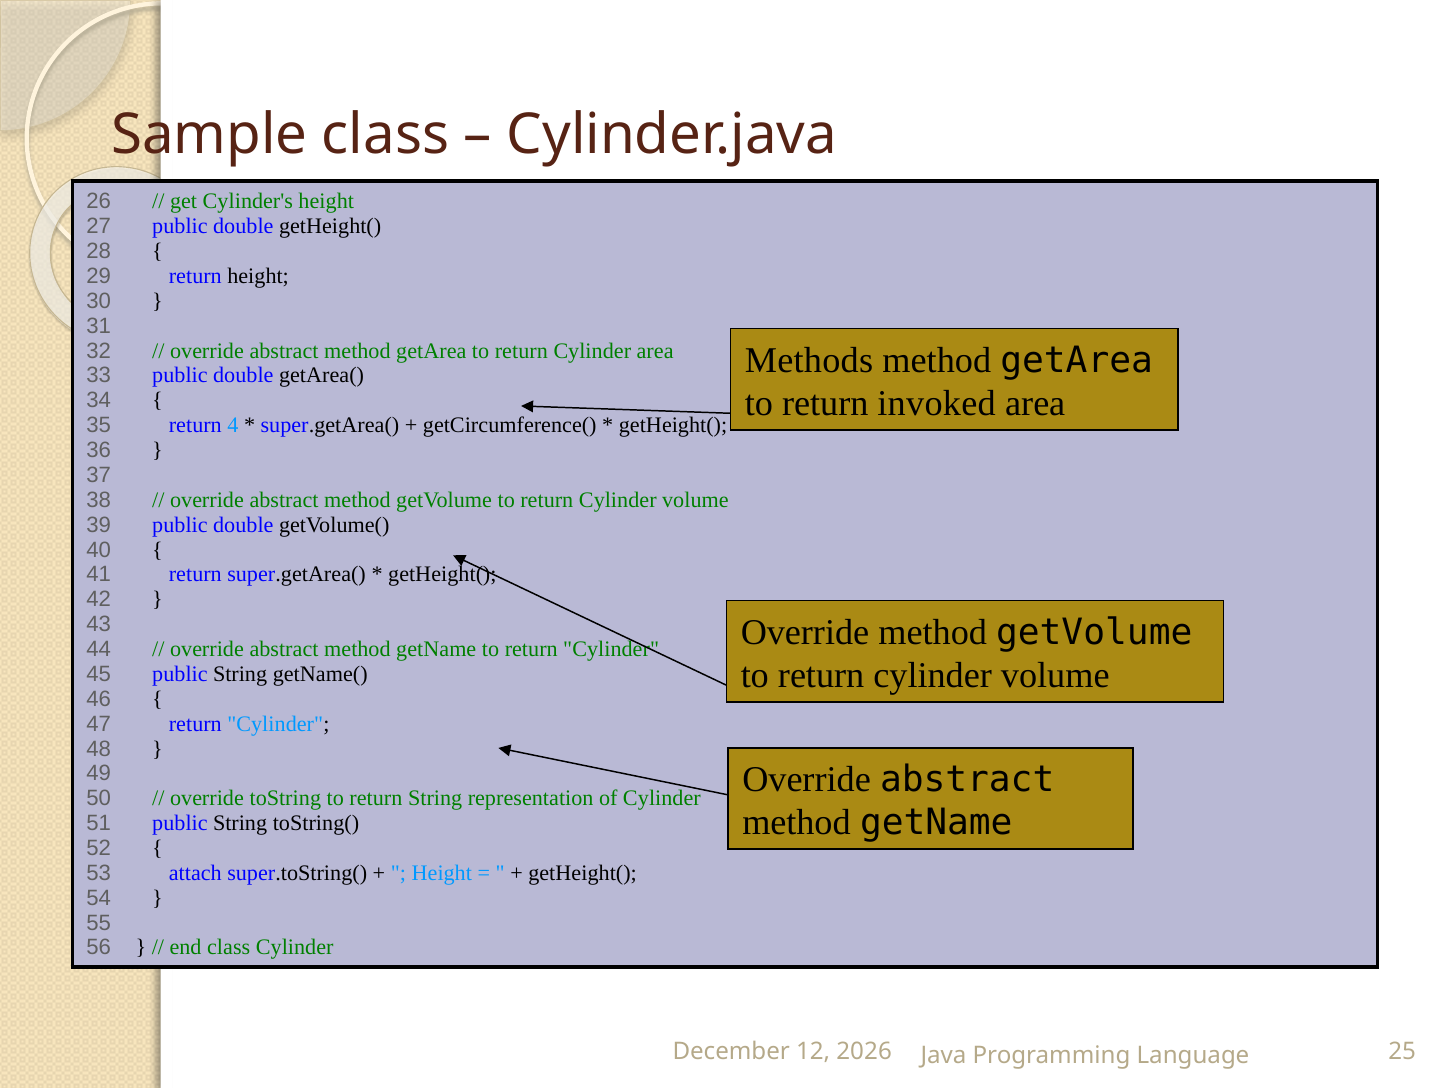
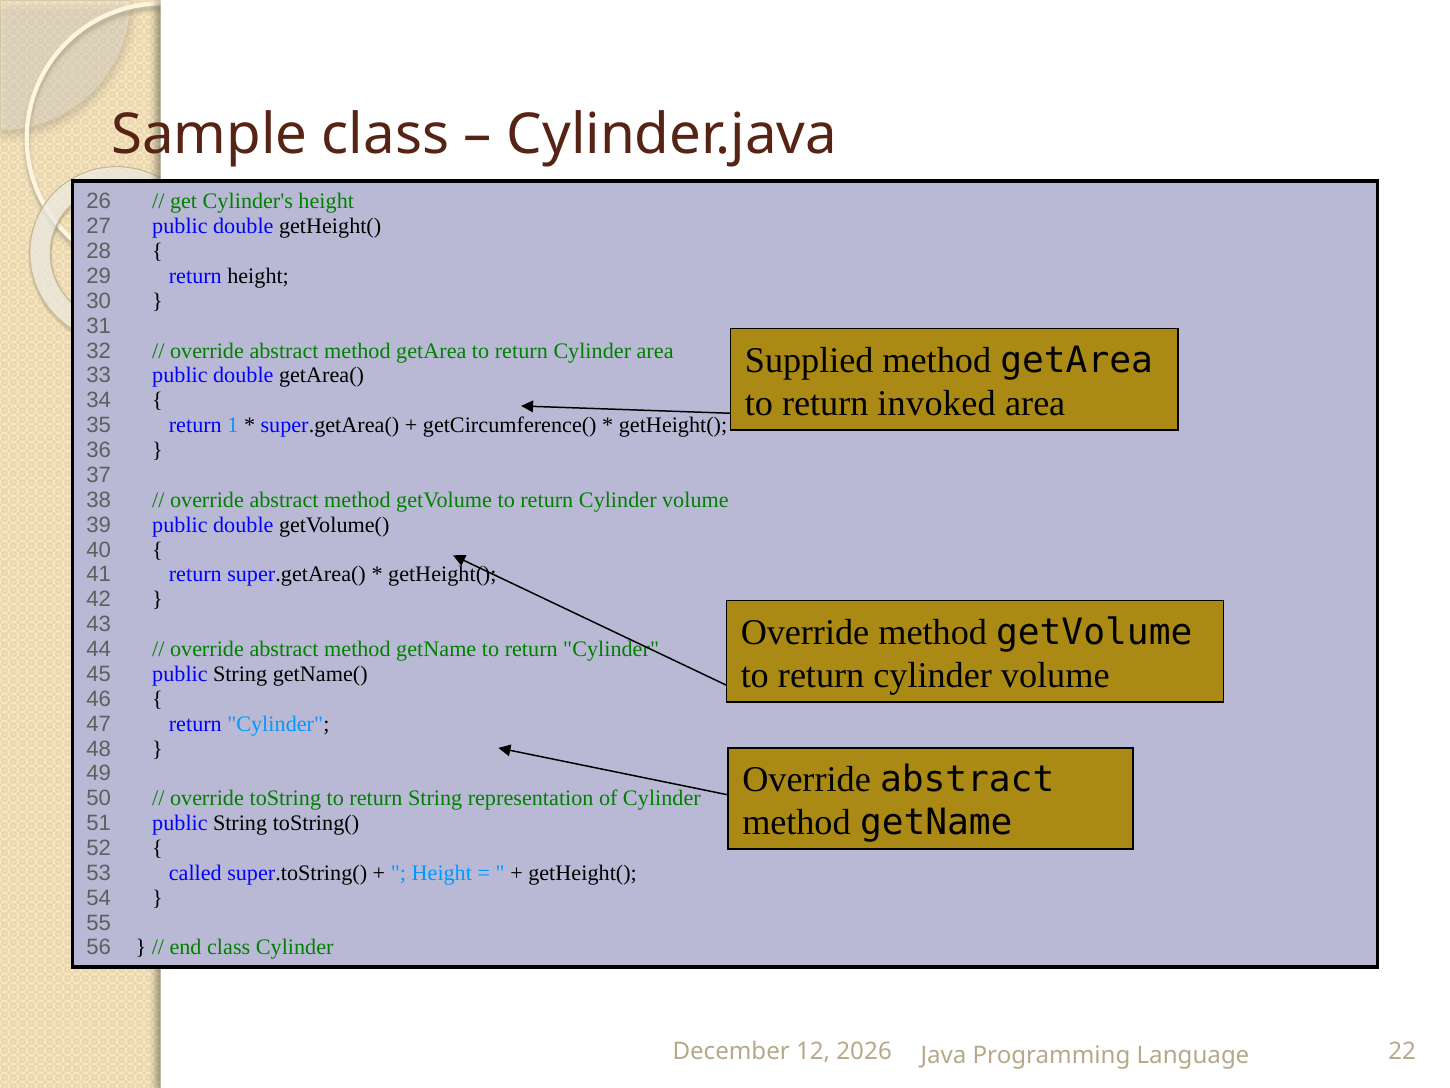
Methods: Methods -> Supplied (809, 360)
4: 4 -> 1 (233, 425)
attach: attach -> called (195, 873)
25: 25 -> 22 (1402, 1052)
